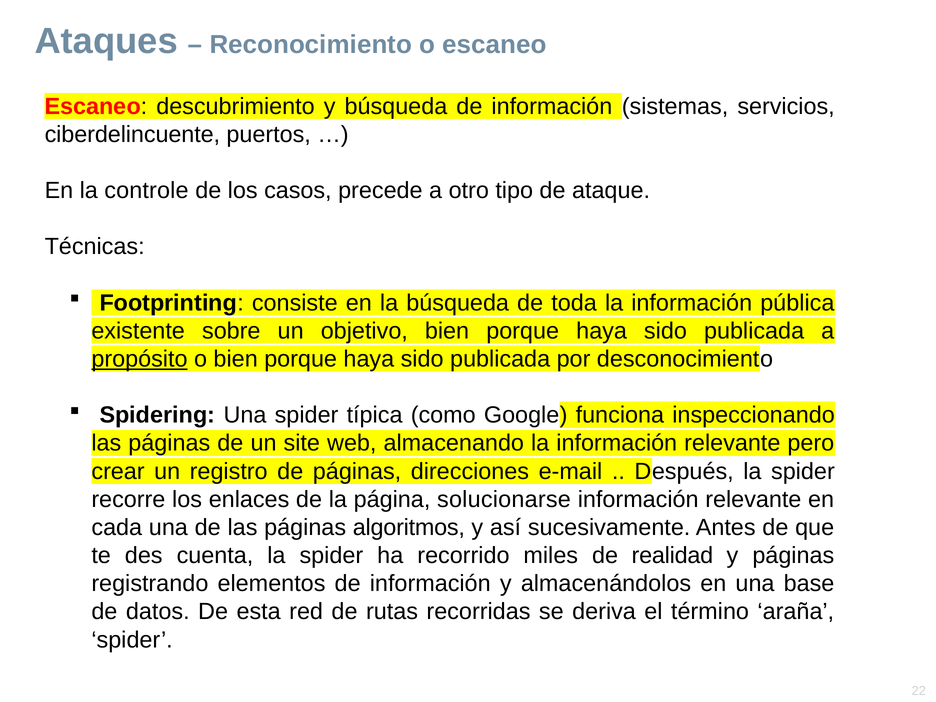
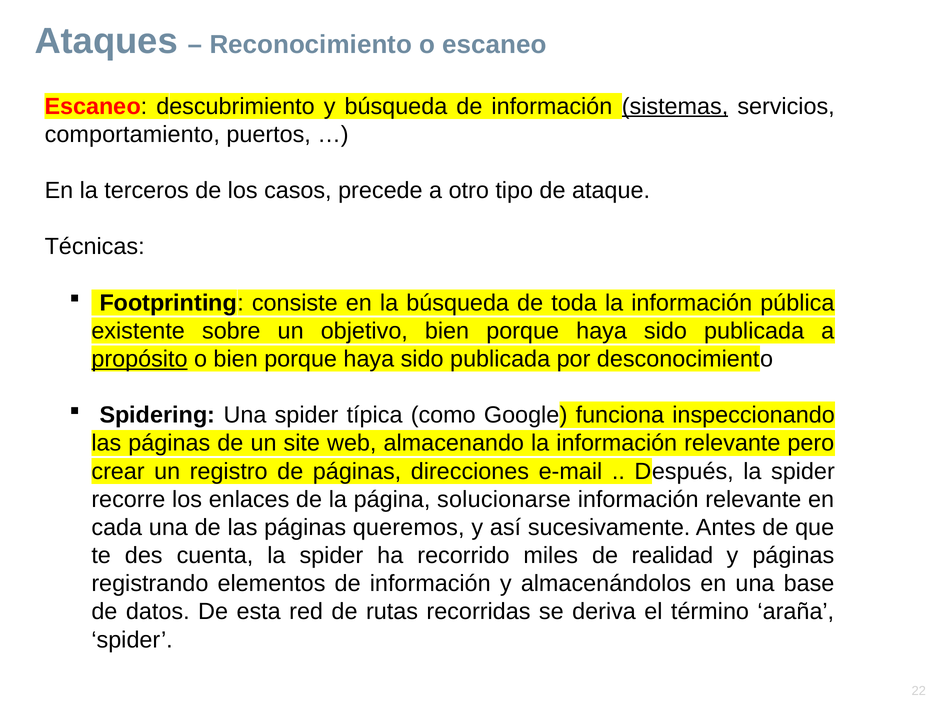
sistemas underline: none -> present (675, 106)
ciberdelincuente: ciberdelincuente -> comportamiento (132, 134)
controle: controle -> terceros (147, 191)
algoritmos: algoritmos -> queremos (409, 527)
